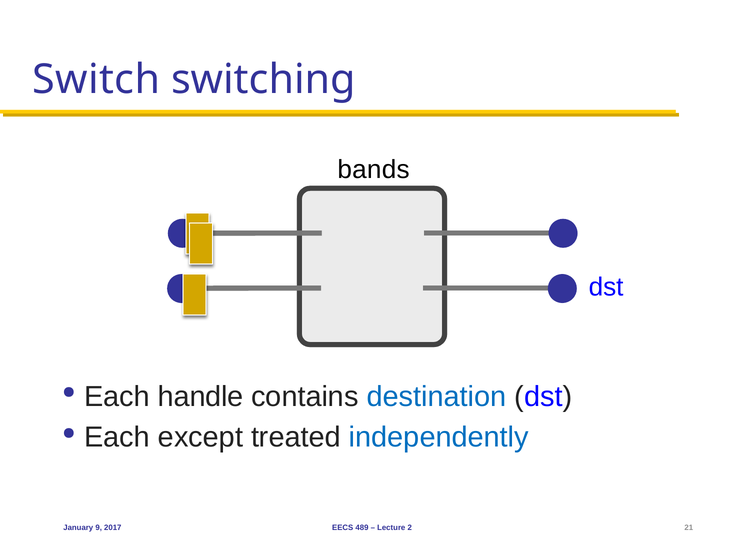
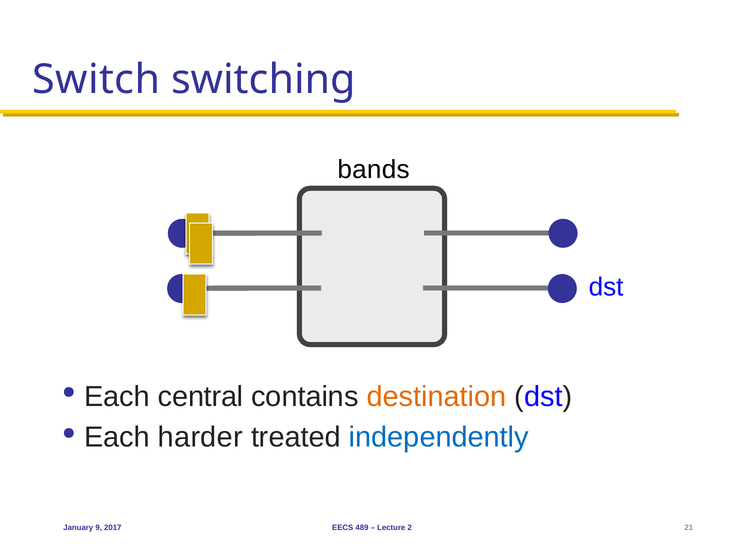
handle: handle -> central (201, 397)
destination colour: blue -> orange (436, 397)
except: except -> harder (200, 437)
